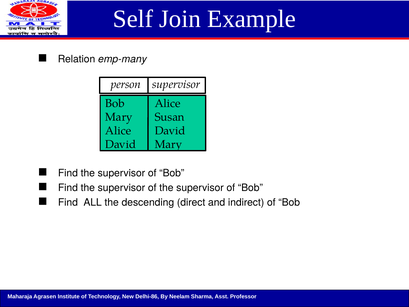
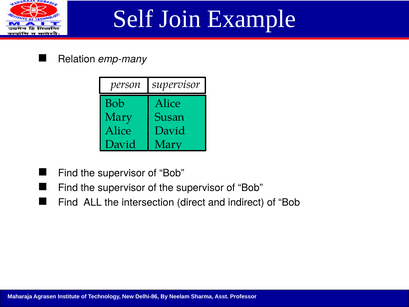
descending: descending -> intersection (148, 202)
